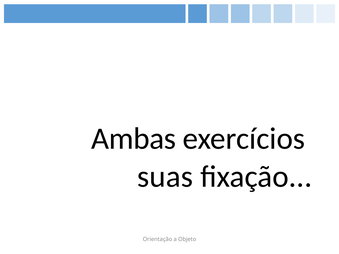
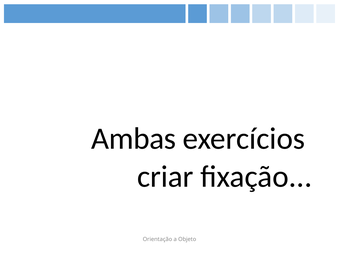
suas: suas -> criar (165, 177)
